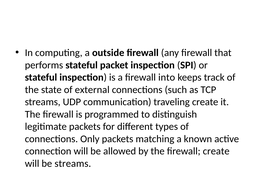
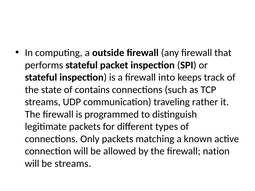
external: external -> contains (92, 90)
traveling create: create -> rather (205, 102)
firewall create: create -> nation (216, 151)
